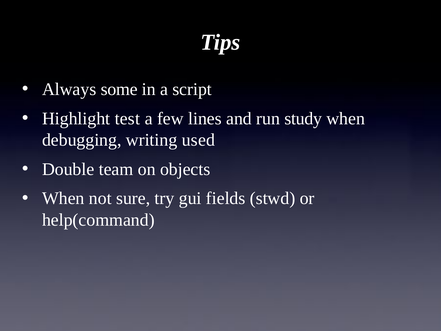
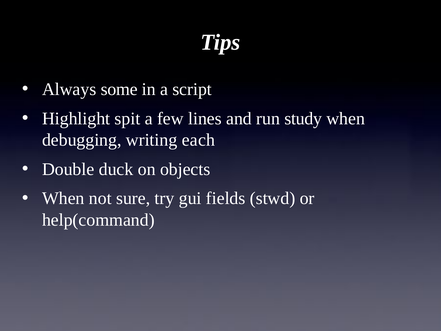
test: test -> spit (127, 119)
used: used -> each (198, 140)
team: team -> duck (116, 169)
